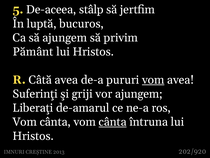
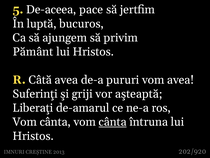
stâlp: stâlp -> pace (91, 10)
vom underline: present -> none (153, 80)
vor ajungem: ajungem -> aşteaptă (139, 94)
